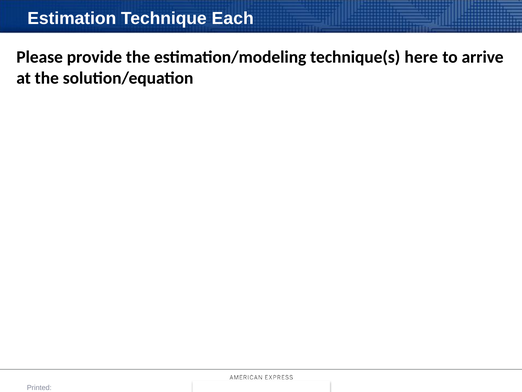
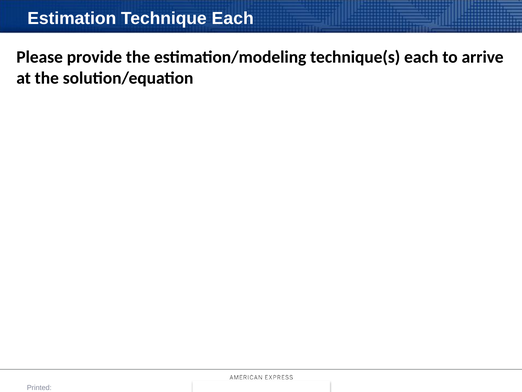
technique(s here: here -> each (421, 57)
